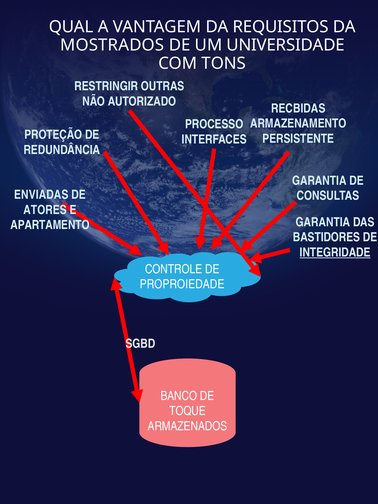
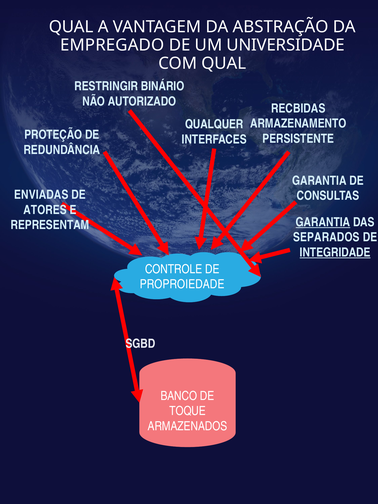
REQUISITOS: REQUISITOS -> ABSTRAÇÃO (281, 27)
MOSTRADOS: MOSTRADOS -> EMPREGADO (112, 45)
COM TONS: TONS -> QUAL (224, 63)
OUTRAS: OUTRAS -> BINÁRIO (163, 86)
PROCESSO: PROCESSO -> QUALQUER (214, 124)
GARANTIA underline: none -> present (323, 222)
APARTAMENTO: APARTAMENTO -> REPRESENTAM (50, 225)
BASTIDORES: BASTIDORES -> SEPARADOS (326, 237)
